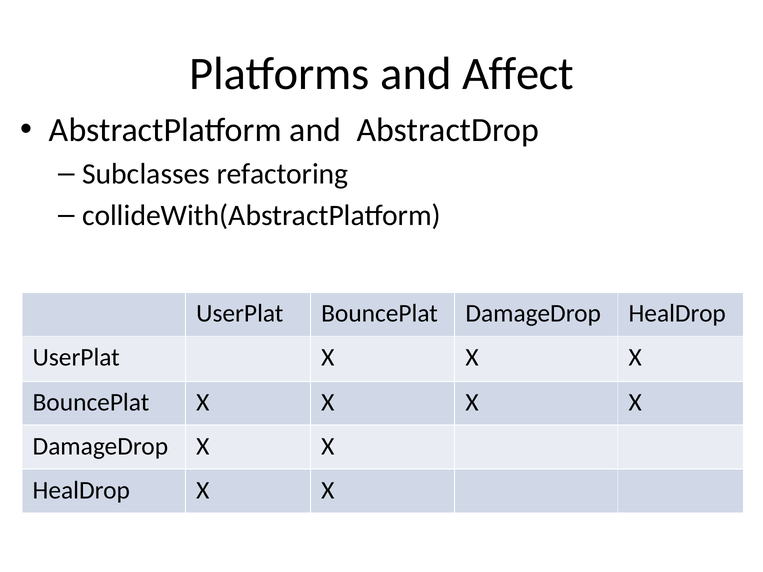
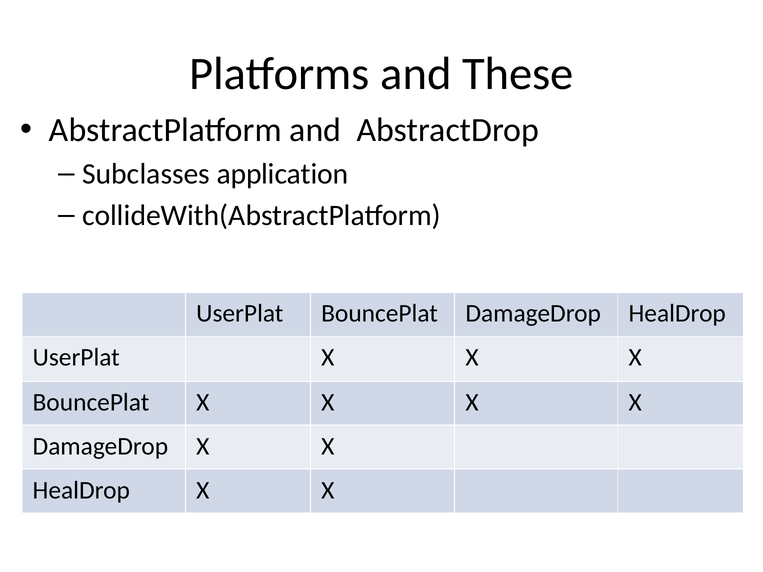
Affect: Affect -> These (518, 74)
refactoring: refactoring -> application (282, 174)
